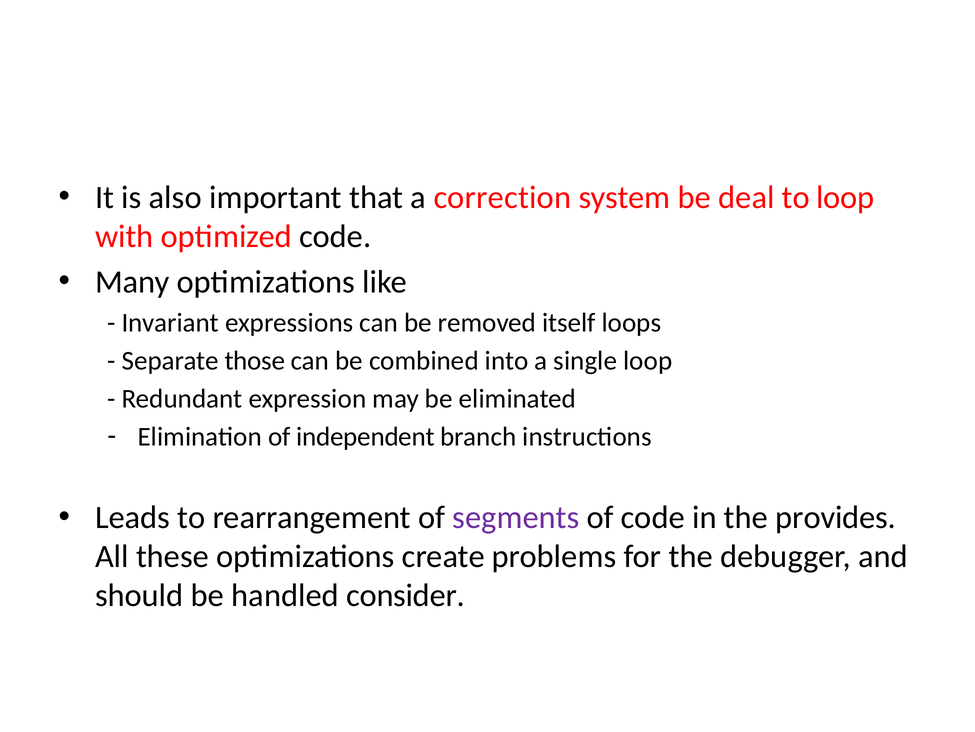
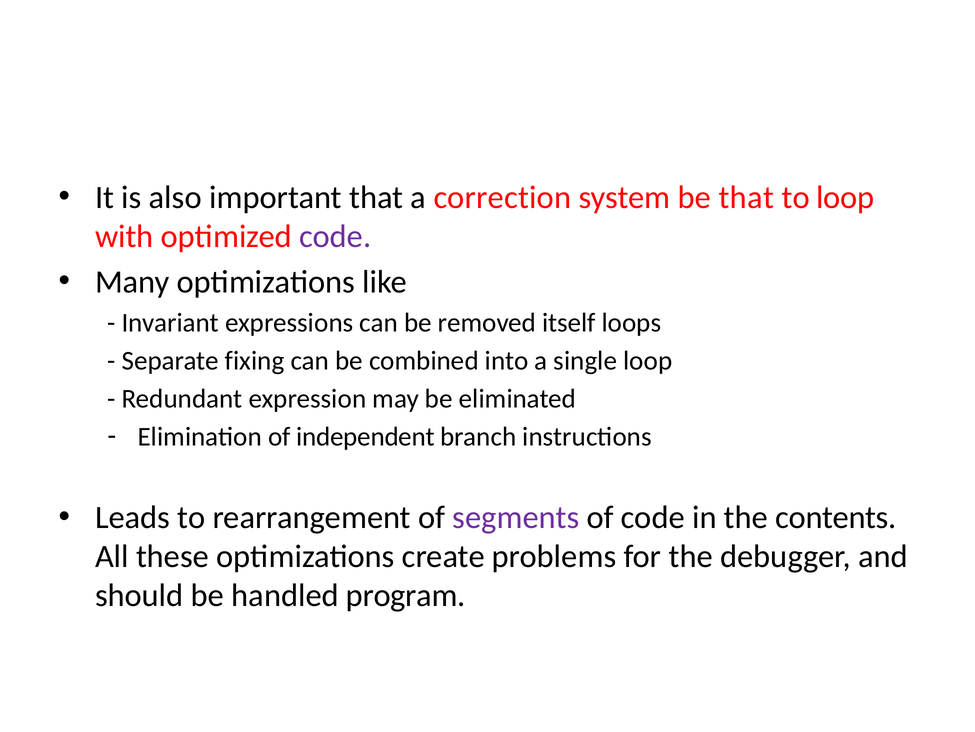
be deal: deal -> that (746, 197)
code colour: black -> purple (335, 236)
those: those -> fixing (255, 361)
provides: provides -> contents (836, 517)
consider: consider -> program (406, 595)
